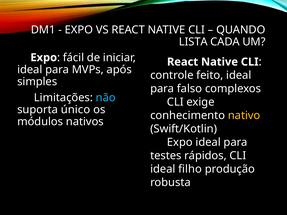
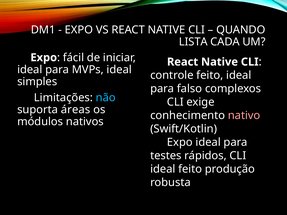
MVPs após: após -> ideal (119, 70)
único: único -> áreas (76, 110)
nativo colour: yellow -> pink (244, 116)
ideal filho: filho -> feito (190, 169)
